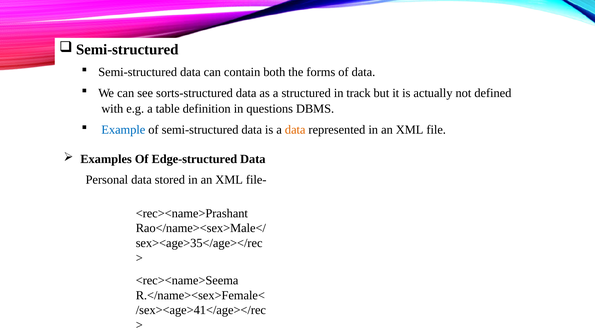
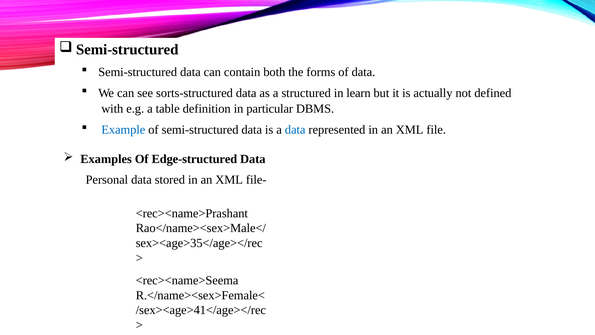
track: track -> learn (359, 93)
questions: questions -> particular (270, 109)
data colour: orange -> blue (295, 130)
